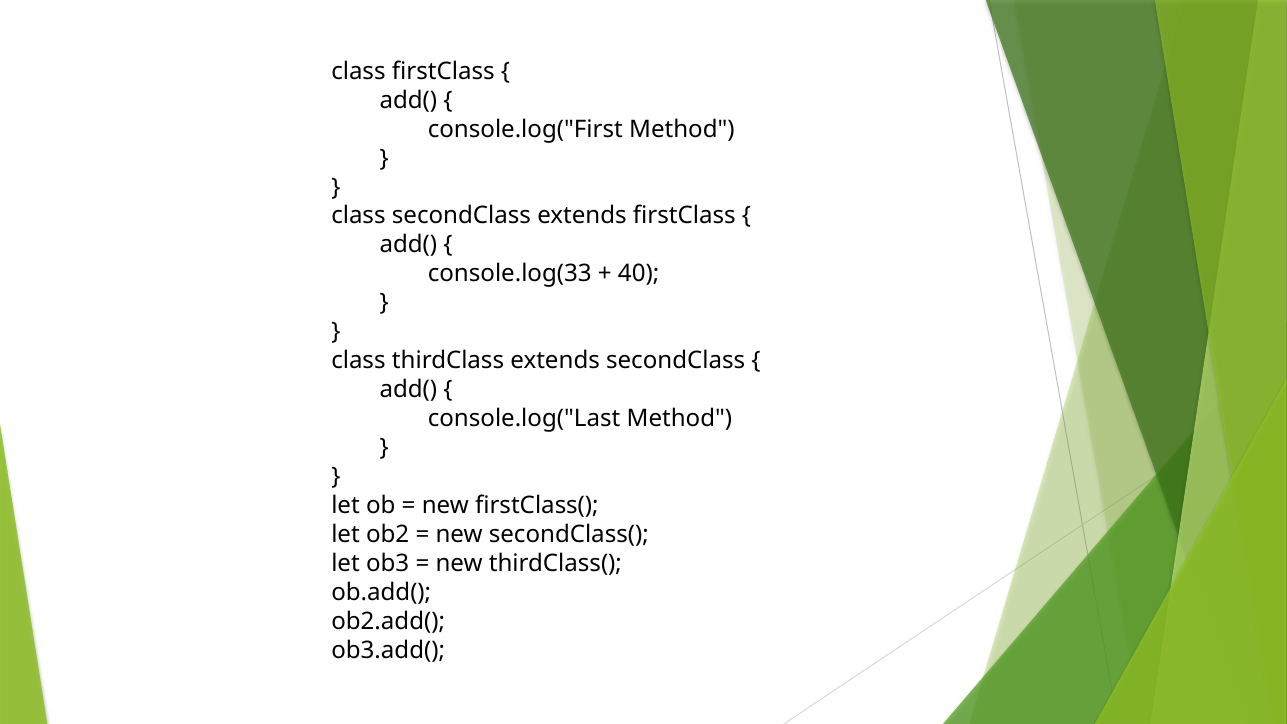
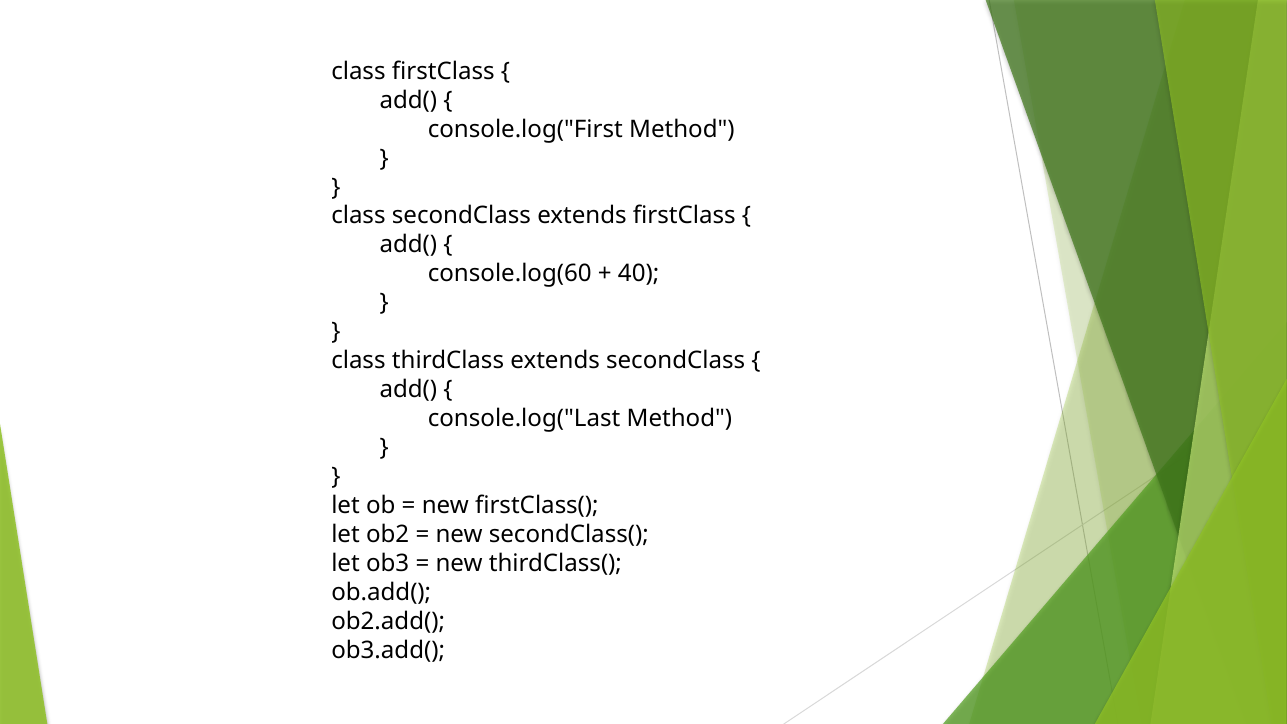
console.log(33: console.log(33 -> console.log(60 (510, 274)
